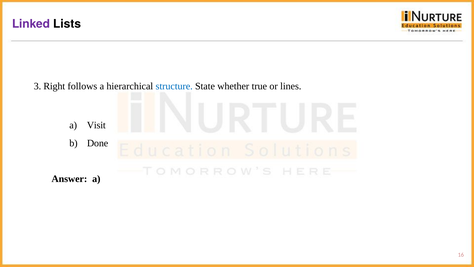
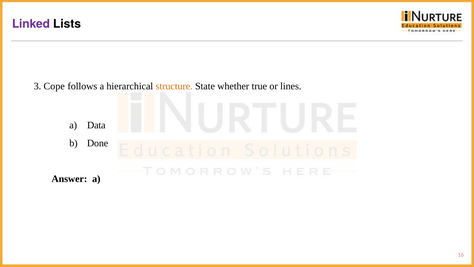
Right: Right -> Cope (54, 86)
structure colour: blue -> orange (174, 86)
Visit: Visit -> Data (96, 125)
